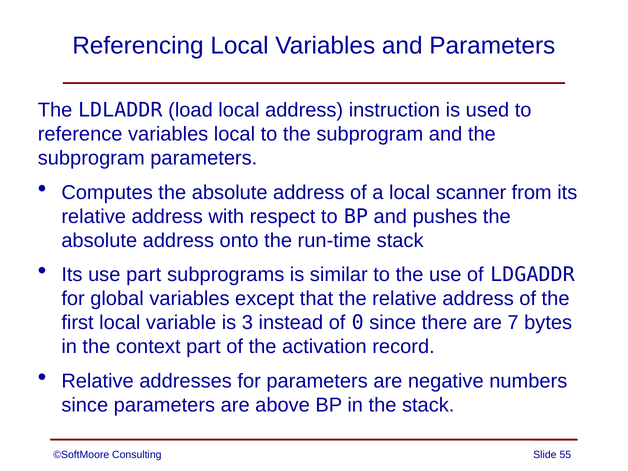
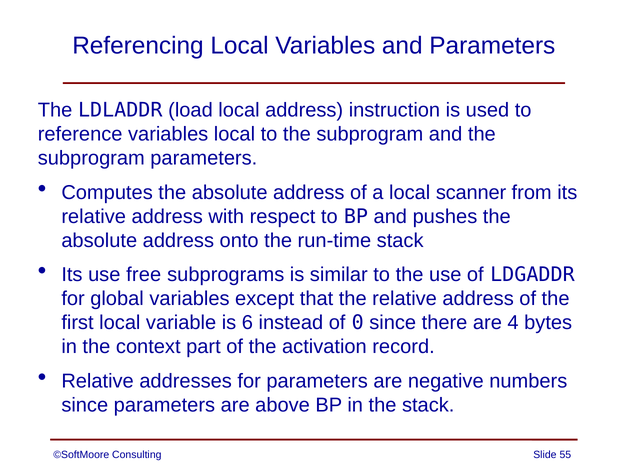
use part: part -> free (144, 275)
3: 3 -> 6 (247, 323)
7: 7 -> 4 (513, 323)
